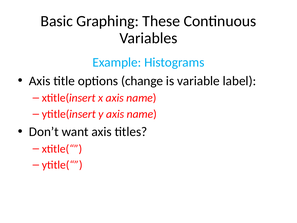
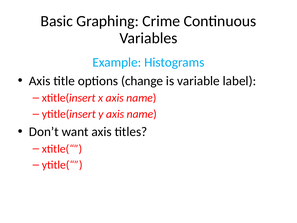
These: These -> Crime (161, 21)
